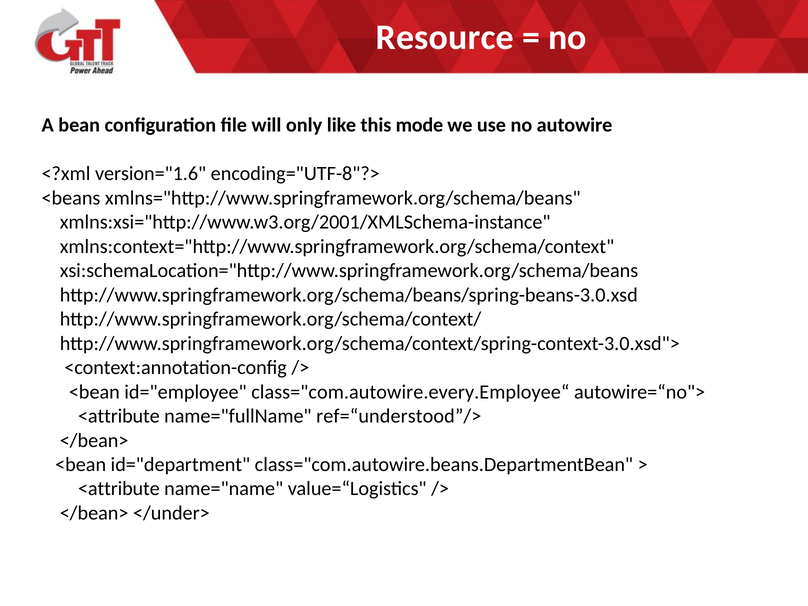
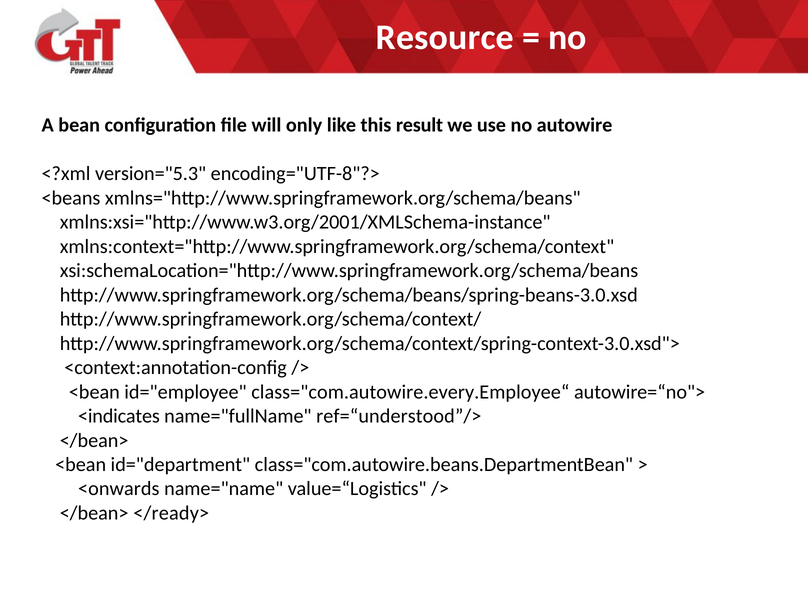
mode: mode -> result (419, 125)
version="1.6: version="1.6 -> version="5.3 (151, 174)
<attribute: <attribute -> <indicates (119, 416)
<attribute: <attribute -> <onwards (119, 489)
</under>: </under> -> </ready> (171, 513)
